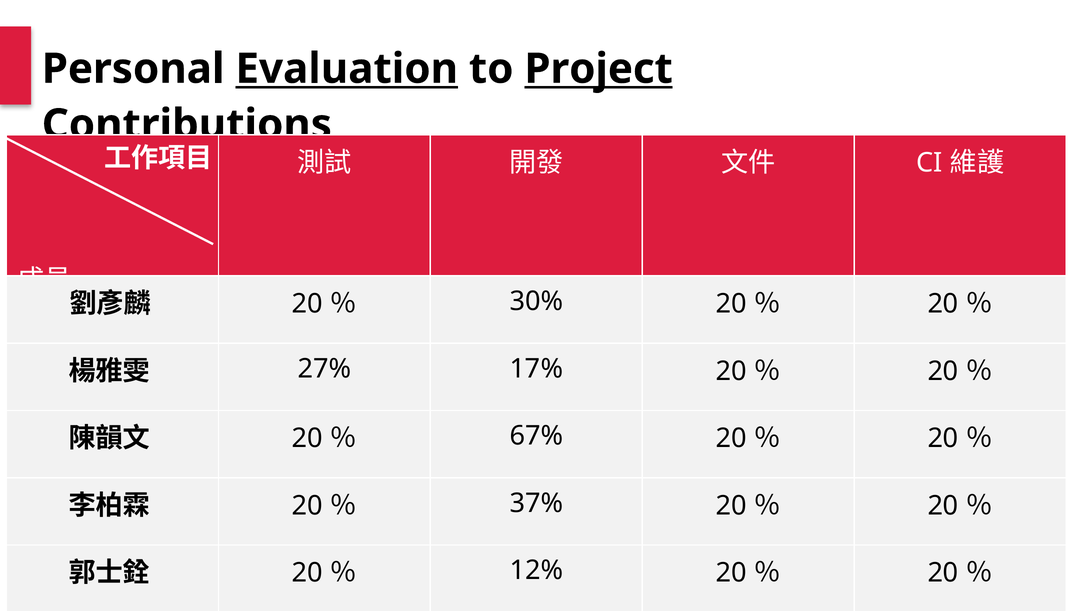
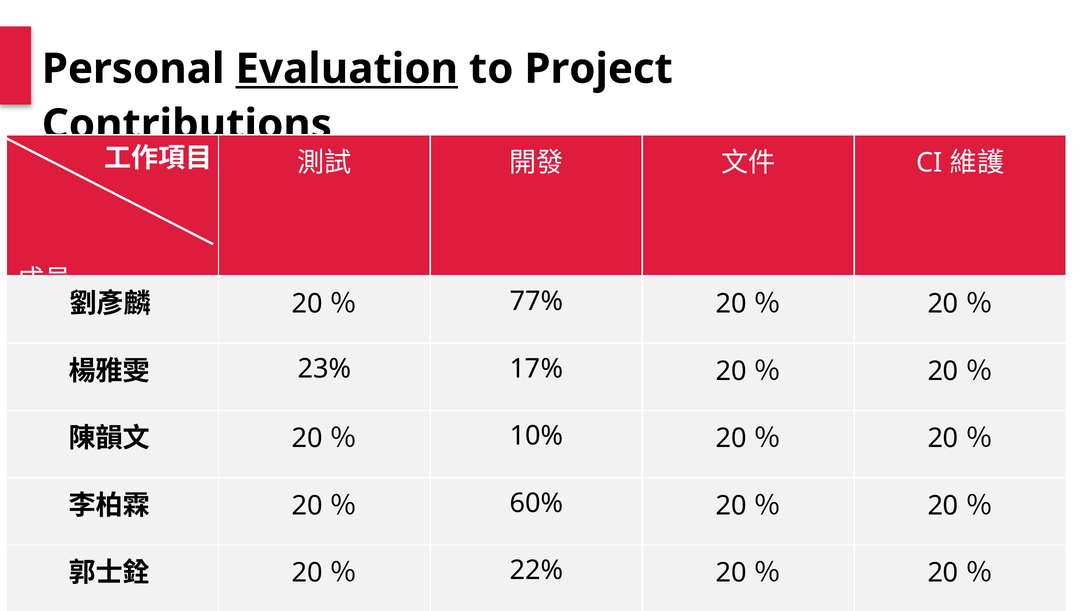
Project underline: present -> none (599, 69)
30%: 30% -> 77% (536, 301)
27%: 27% -> 23% (324, 368)
67%: 67% -> 10% (536, 435)
37%: 37% -> 60% (536, 503)
12%: 12% -> 22% (536, 570)
